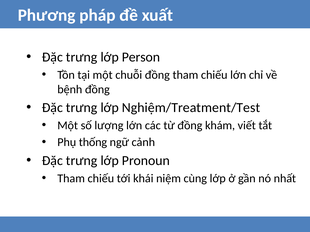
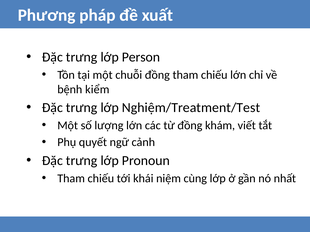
bệnh đồng: đồng -> kiểm (97, 90)
thống: thống -> quyết (93, 143)
